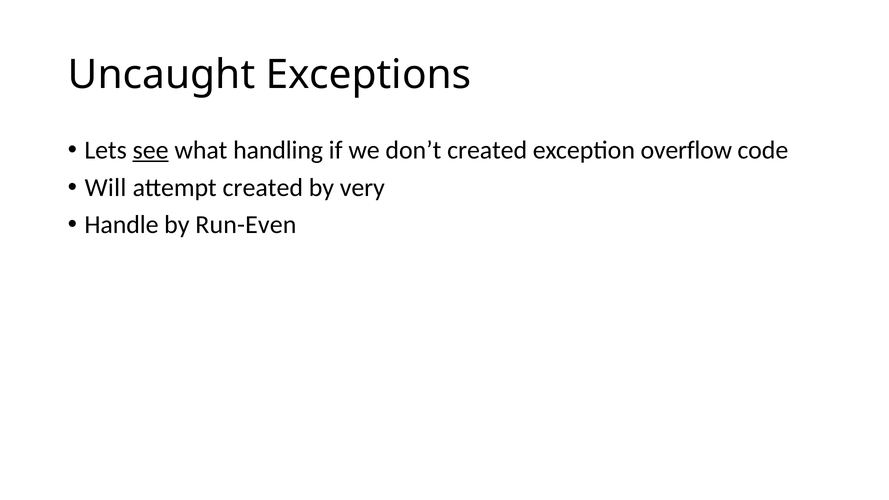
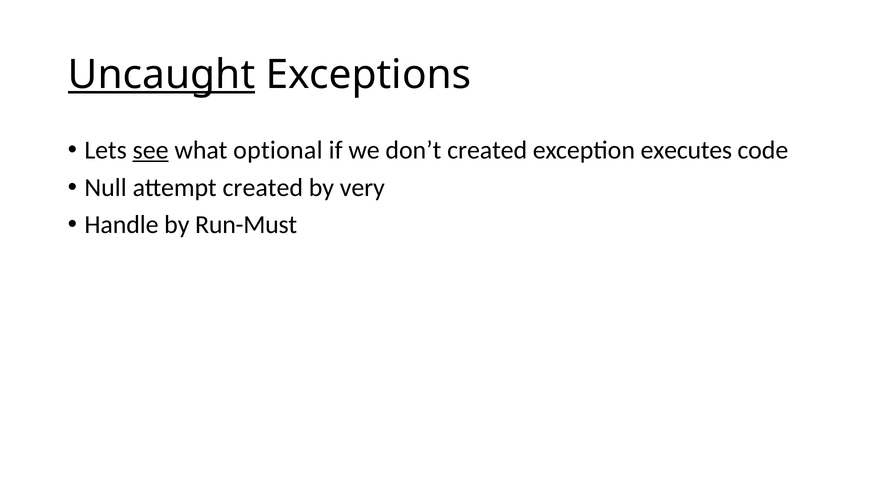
Uncaught underline: none -> present (162, 75)
handling: handling -> optional (278, 150)
overflow: overflow -> executes (686, 150)
Will: Will -> Null (106, 188)
Run-Even: Run-Even -> Run-Must (246, 225)
